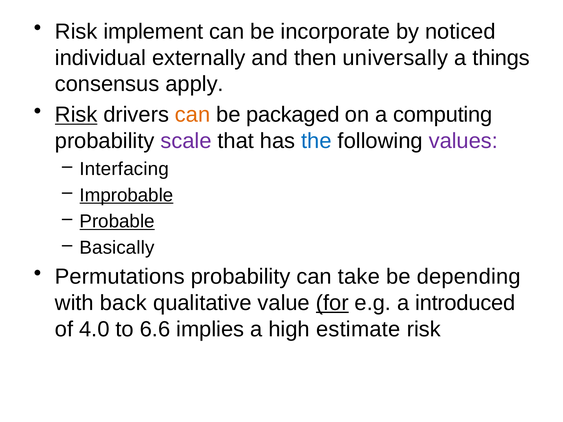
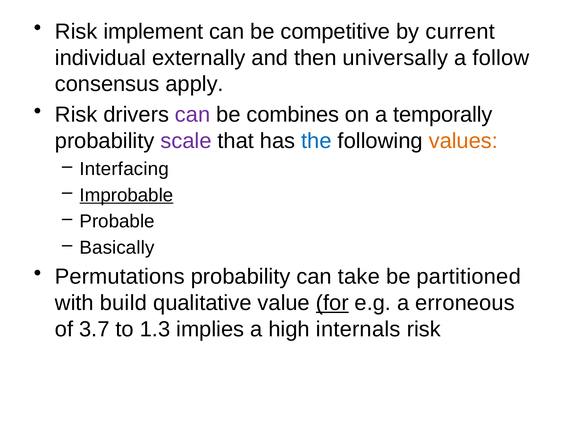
incorporate: incorporate -> competitive (335, 32)
noticed: noticed -> current (460, 32)
things: things -> follow (501, 58)
Risk underline: present -> none (76, 115)
can colour: orange -> purple (193, 115)
packaged: packaged -> combines (293, 115)
computing: computing -> temporally (443, 115)
values colour: purple -> orange (463, 141)
Probable underline: present -> none (117, 222)
depending: depending -> partitioned (469, 277)
back: back -> build (123, 303)
introduced: introduced -> erroneous (465, 303)
4.0: 4.0 -> 3.7 (94, 329)
6.6: 6.6 -> 1.3 (155, 329)
estimate: estimate -> internals (358, 329)
